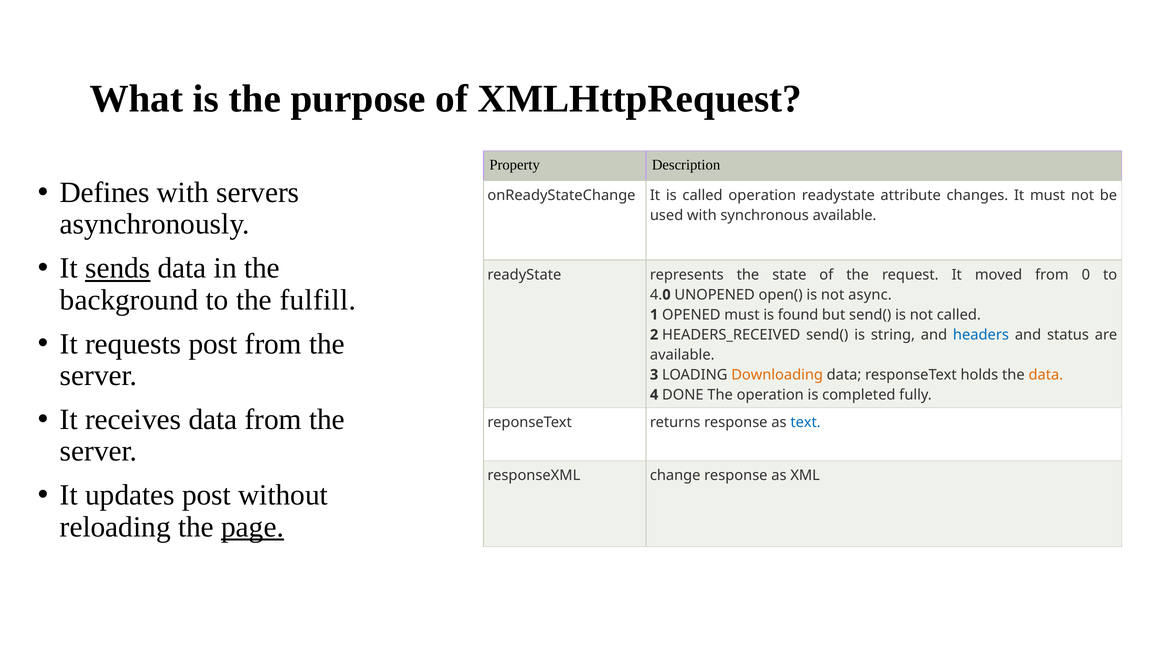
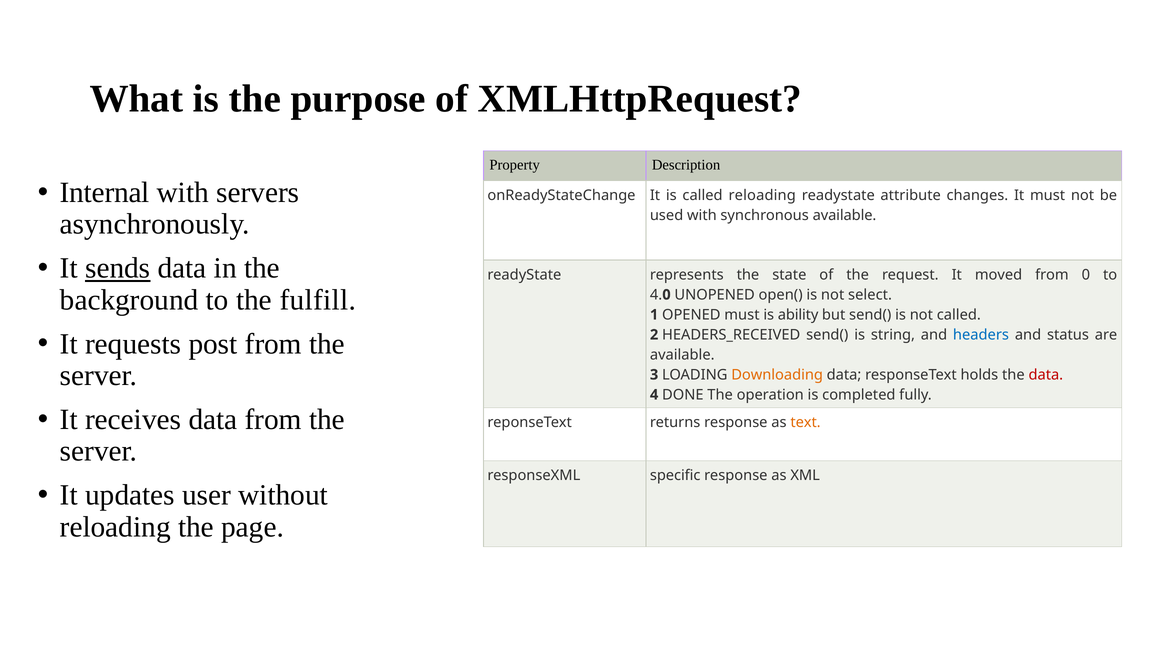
Defines: Defines -> Internal (105, 193)
called operation: operation -> reloading (762, 195)
async: async -> select (870, 295)
found: found -> ability (798, 315)
data colour: orange -> red (1046, 375)
text colour: blue -> orange (806, 423)
change: change -> specific (675, 475)
updates post: post -> user (207, 495)
page underline: present -> none (253, 527)
